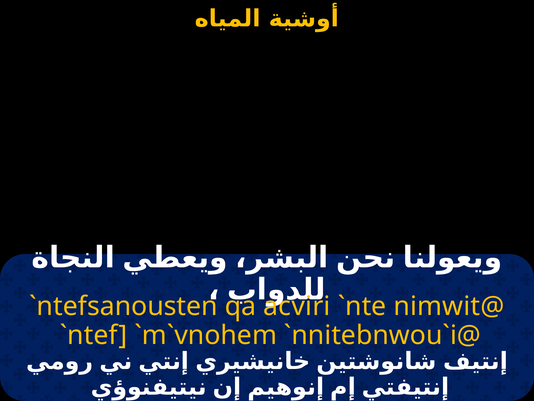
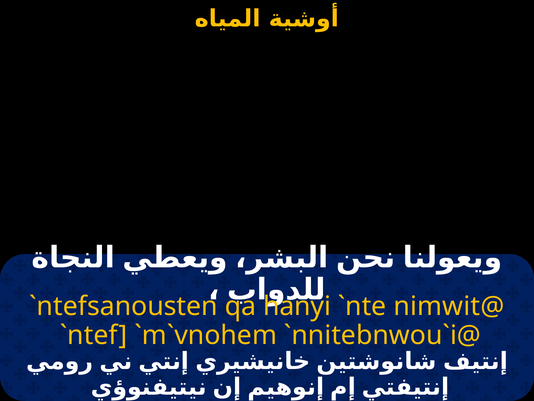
acviri: acviri -> hanyi (297, 306)
